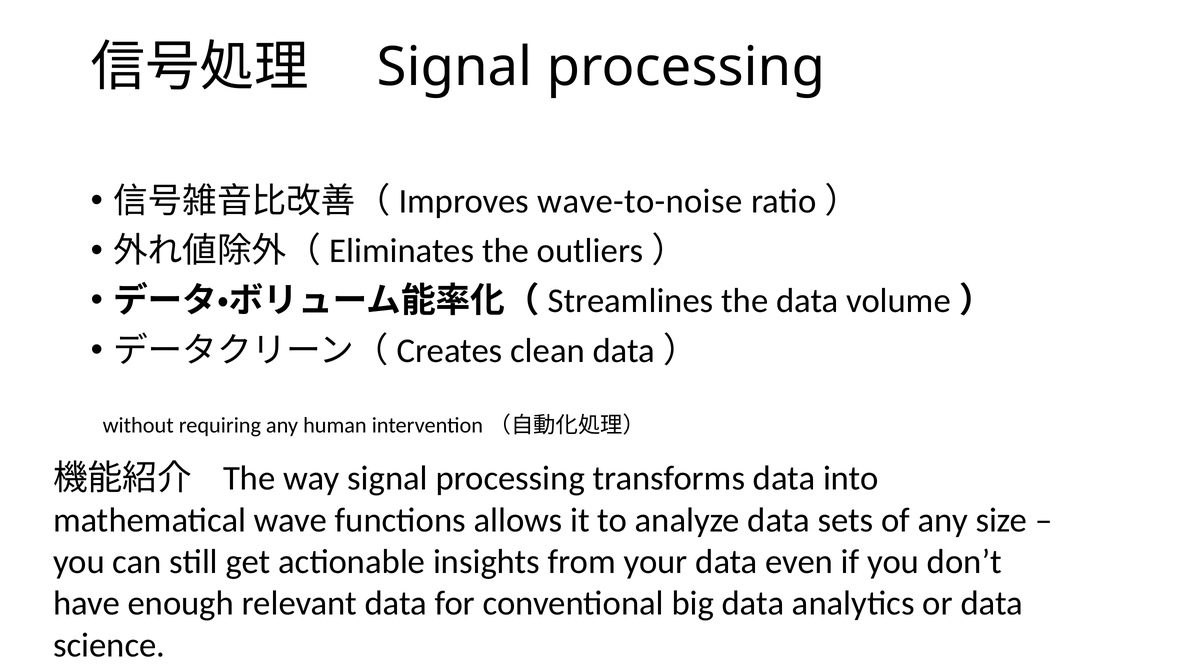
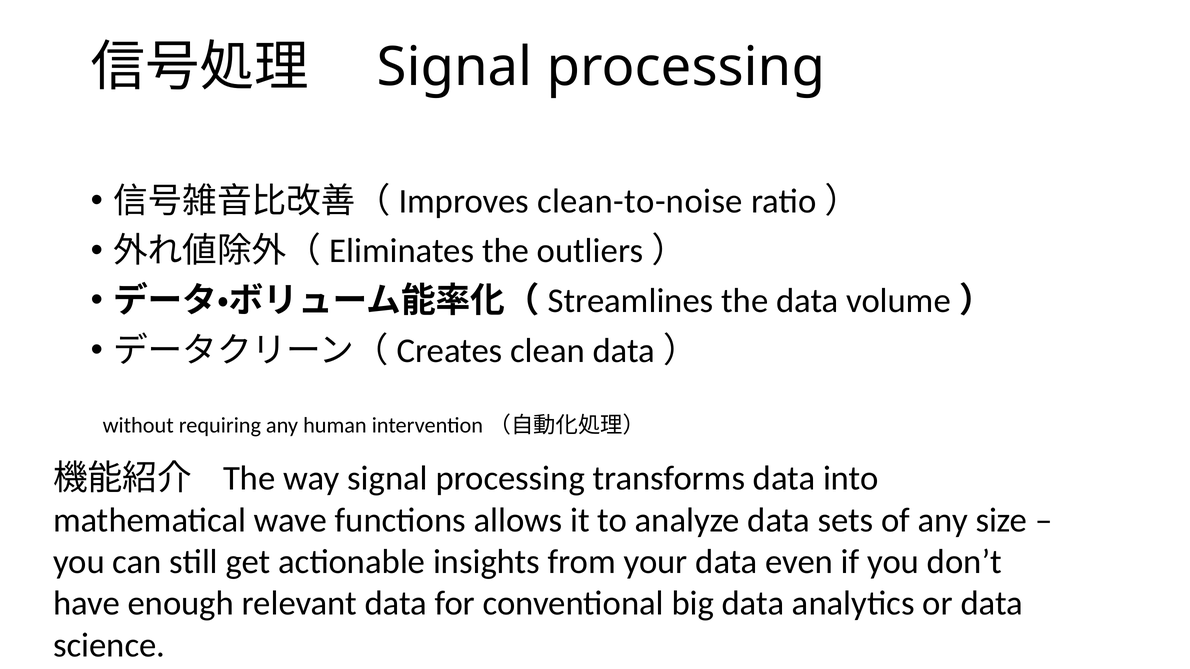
wave-to-noise: wave-to-noise -> clean-to-noise (640, 201)
